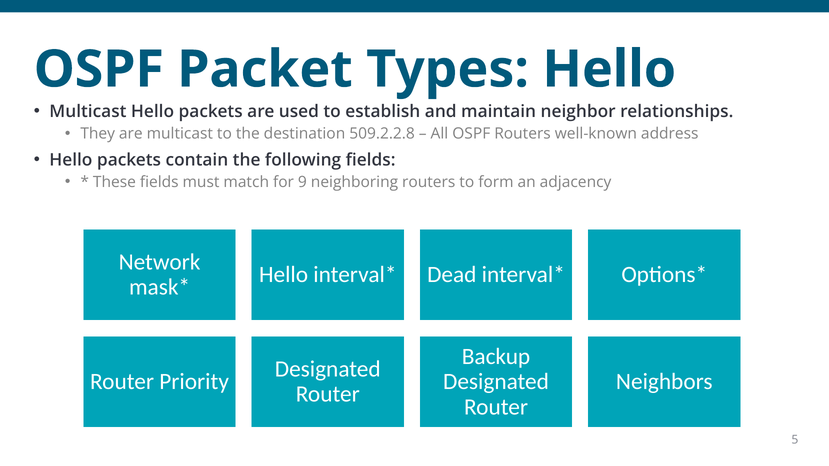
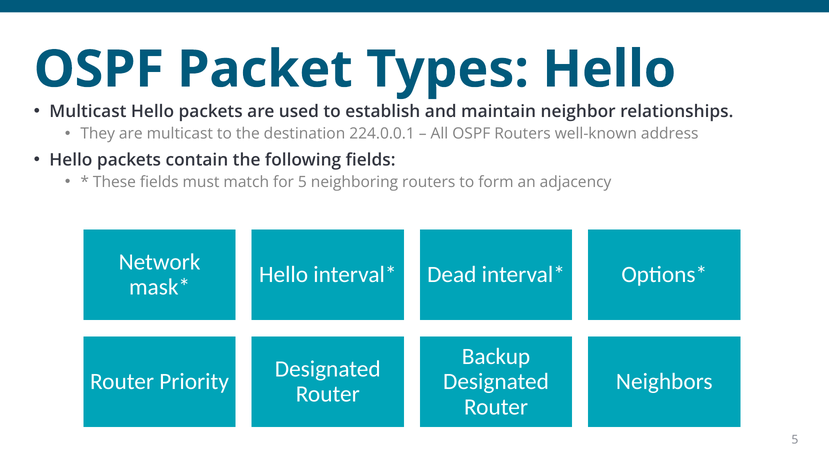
509.2.2.8: 509.2.2.8 -> 224.0.0.1 (382, 134)
for 9: 9 -> 5 (302, 182)
